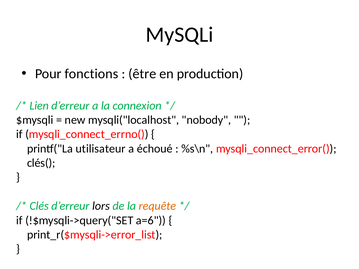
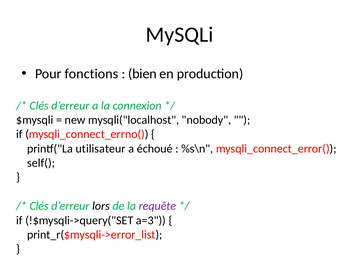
être: être -> bien (142, 74)
Lien: Lien -> Clés (39, 106)
clés(: clés( -> self( (41, 163)
requête colour: orange -> purple (157, 206)
a=6: a=6 -> a=3 (151, 221)
